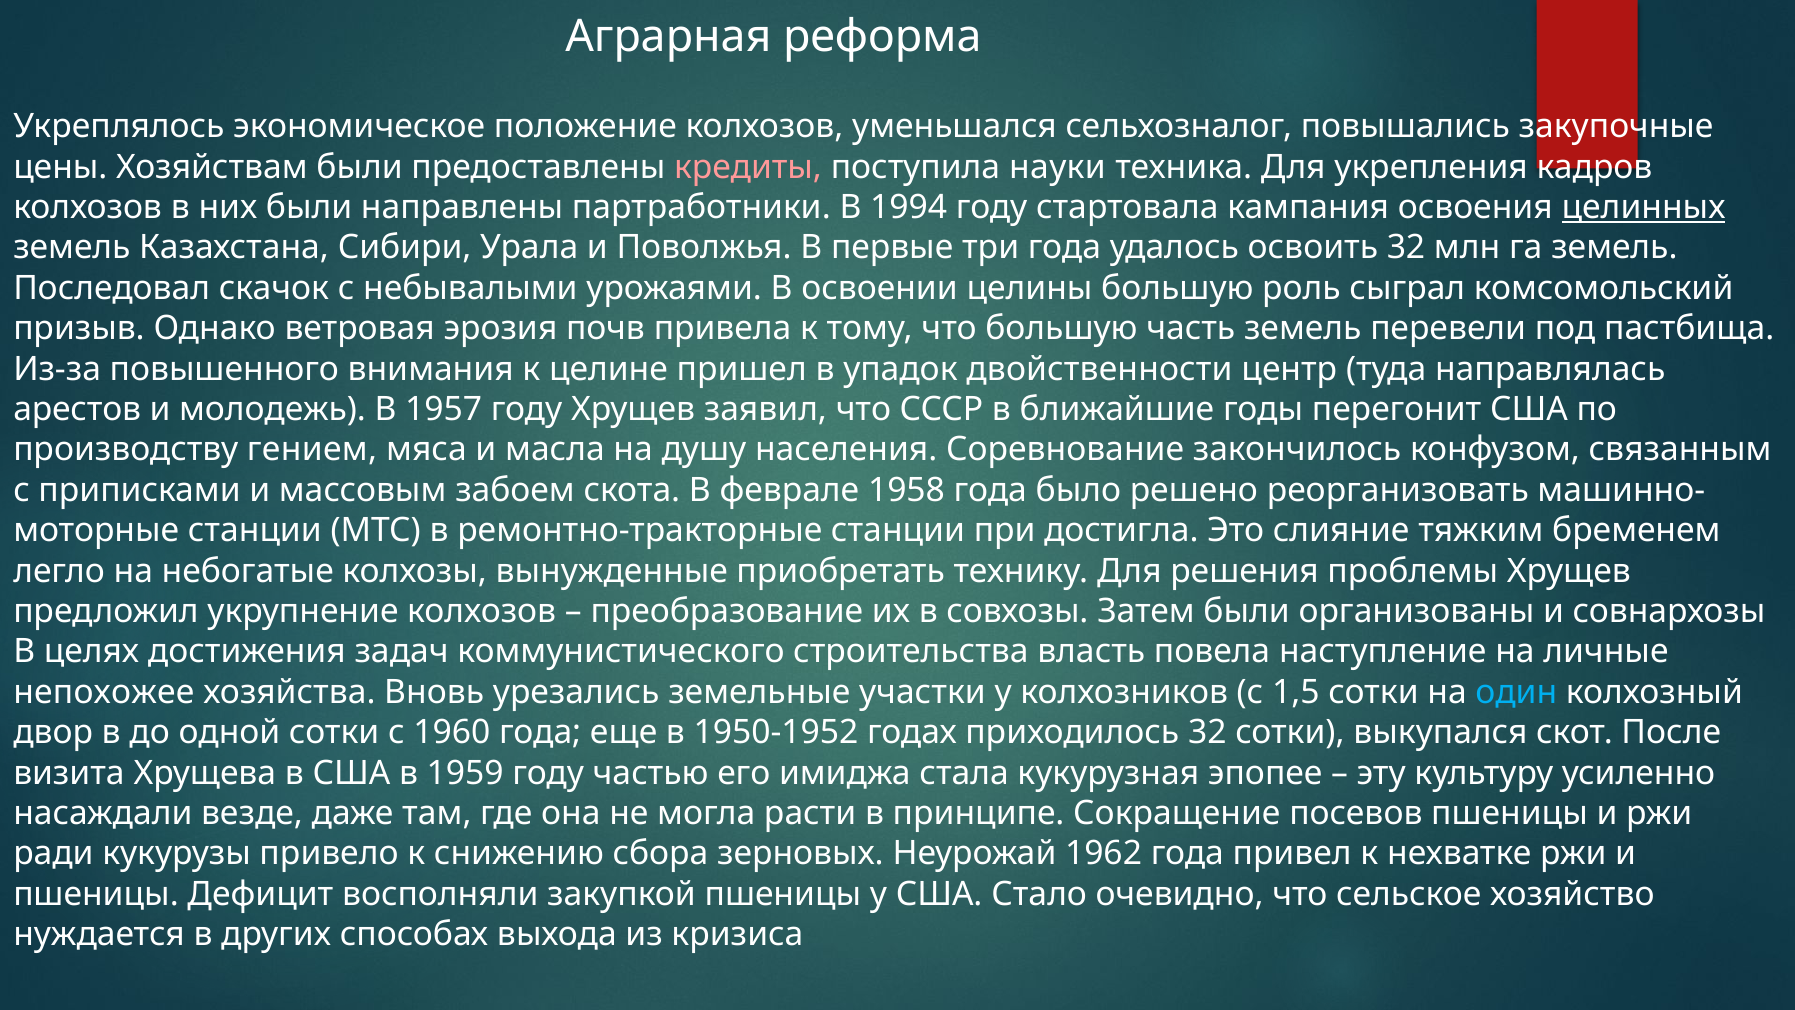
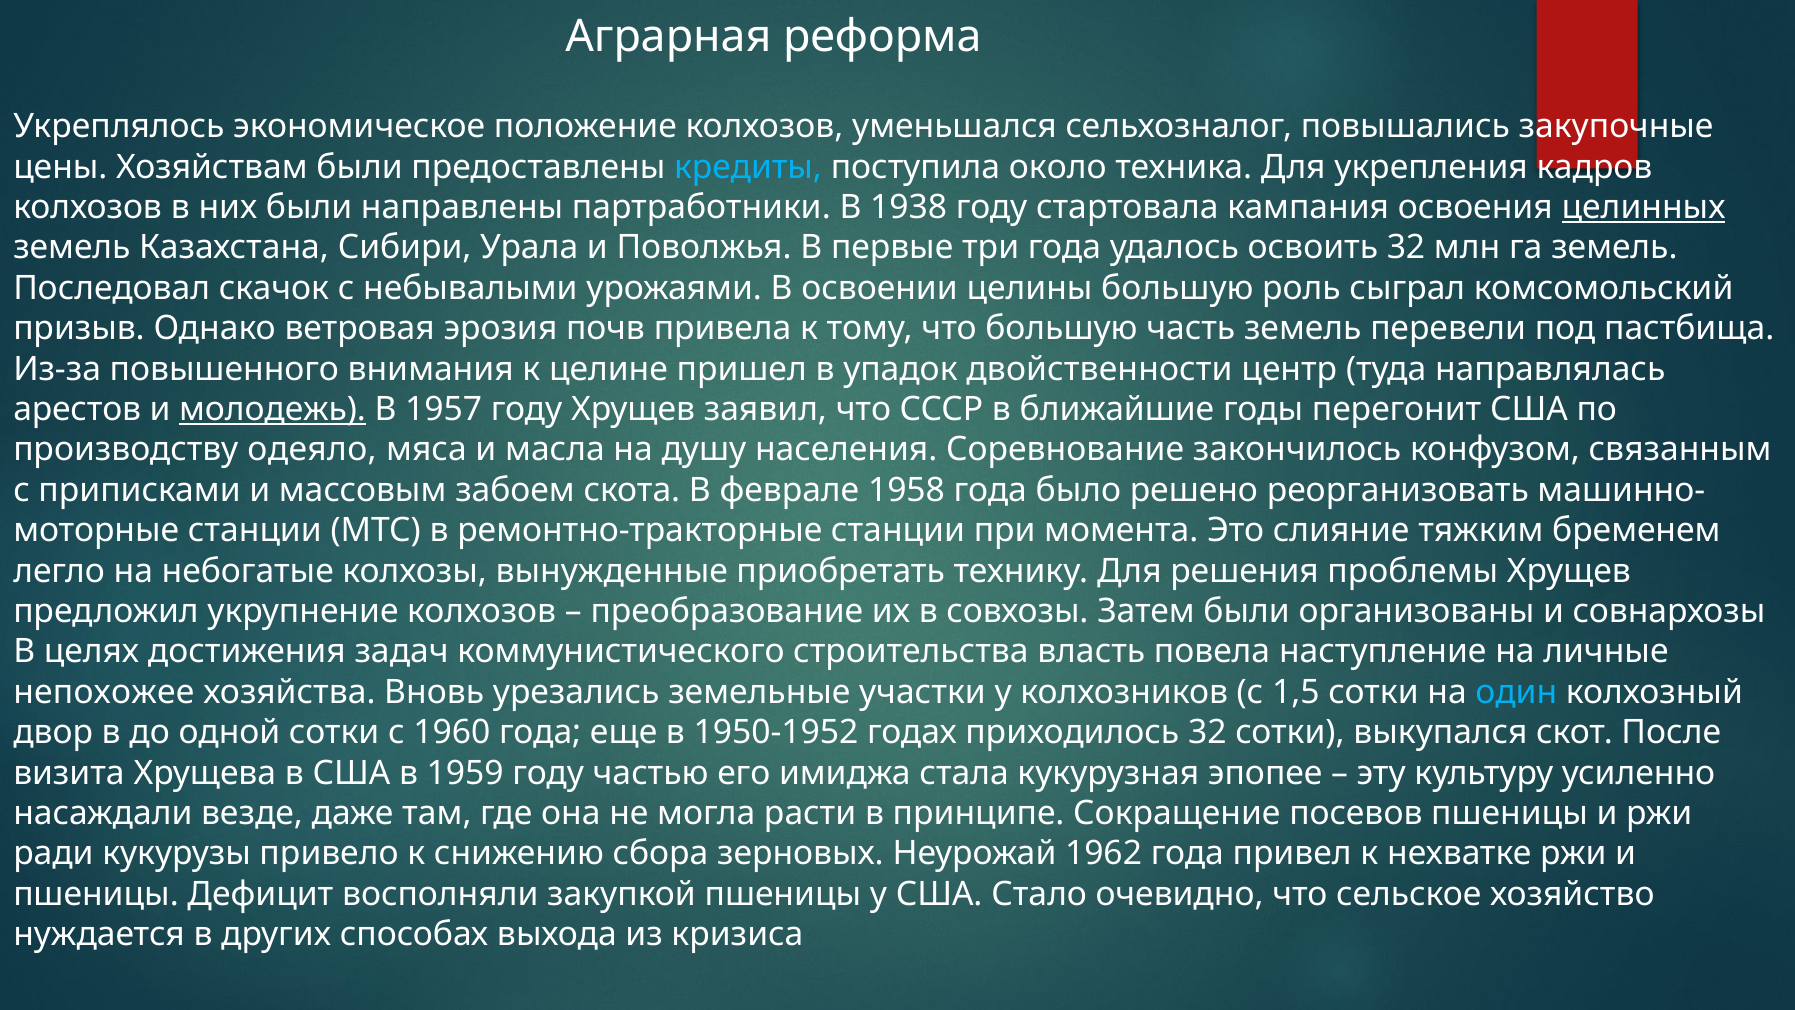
кредиты colour: pink -> light blue (748, 167)
науки: науки -> около (1058, 167)
1994: 1994 -> 1938 (909, 207)
молодежь underline: none -> present (273, 409)
гением: гением -> одеяло (312, 450)
достигла: достигла -> момента (1121, 530)
